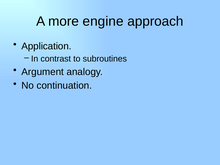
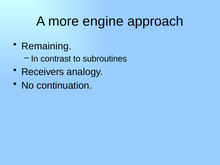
Application: Application -> Remaining (46, 46)
Argument: Argument -> Receivers (43, 72)
